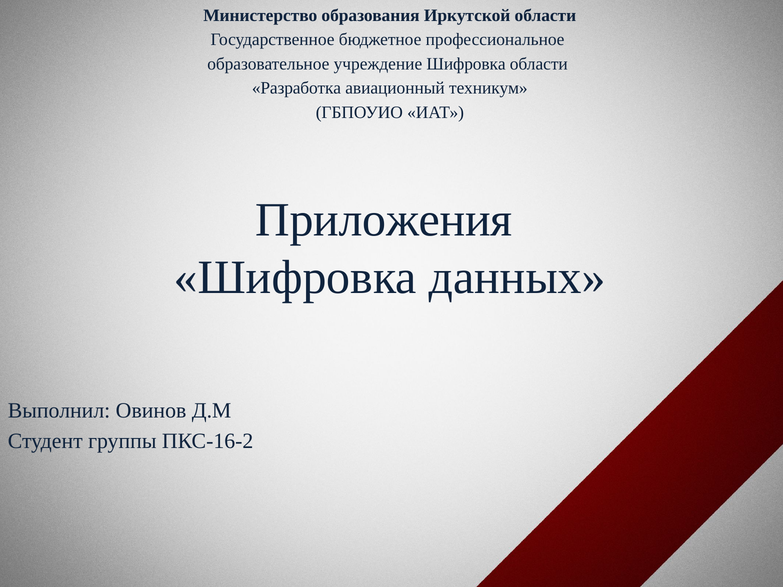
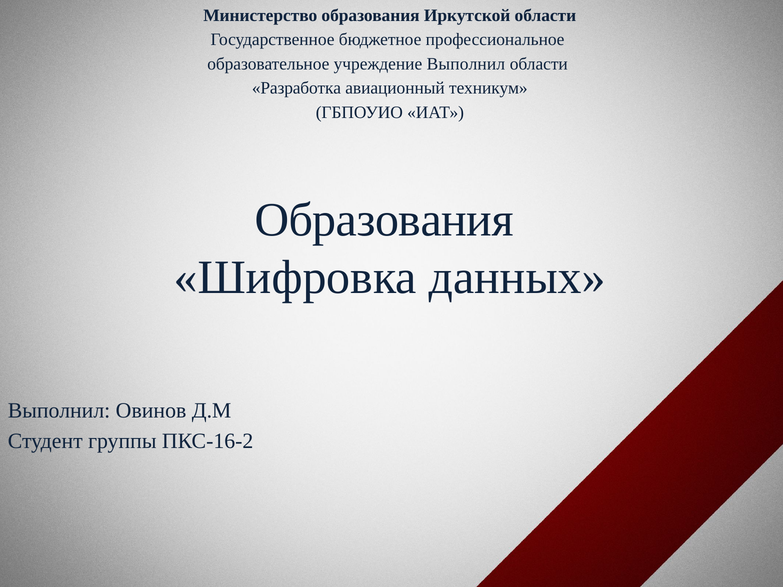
учреждение Шифровка: Шифровка -> Выполнил (466, 64)
Приложения: Приложения -> Образования (384, 220)
